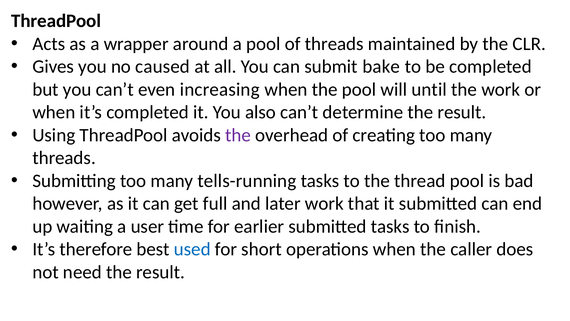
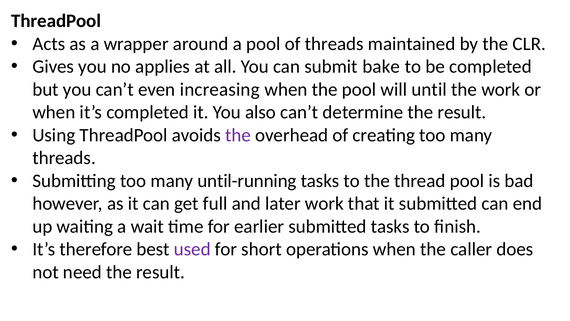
caused: caused -> applies (163, 67)
tells-running: tells-running -> until-running (247, 181)
user: user -> wait (147, 226)
used colour: blue -> purple (192, 249)
